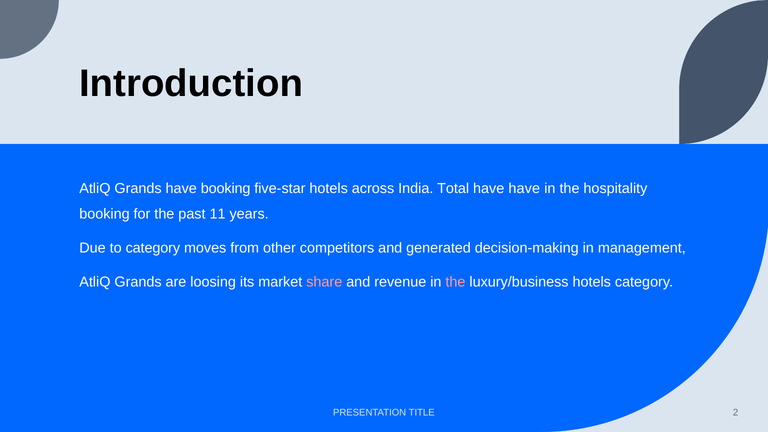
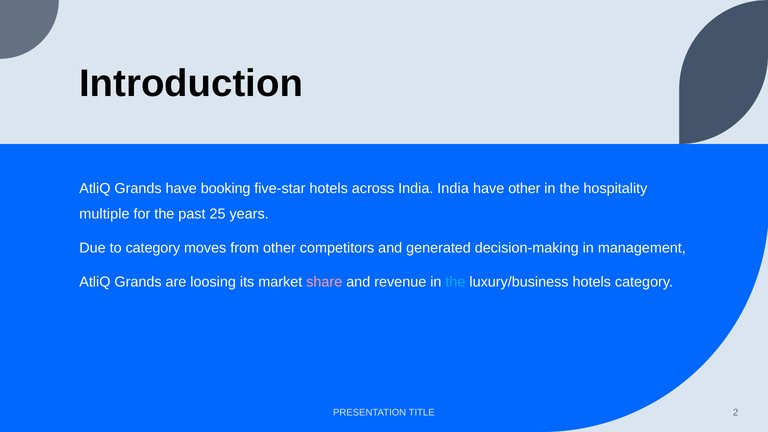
India Total: Total -> India (453, 188)
have have: have -> other (524, 188)
booking: booking -> multiple (104, 214)
11: 11 -> 25 (218, 214)
the colour: pink -> light blue (455, 282)
